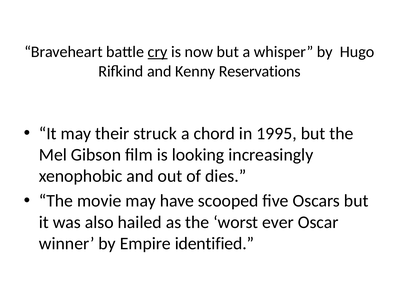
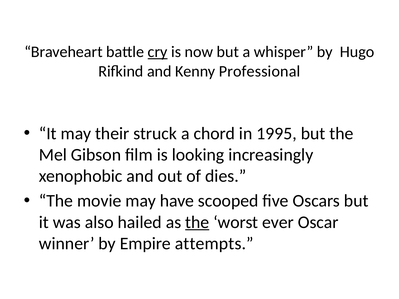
Reservations: Reservations -> Professional (260, 71)
the underline: none -> present (197, 222)
identified: identified -> attempts (214, 244)
